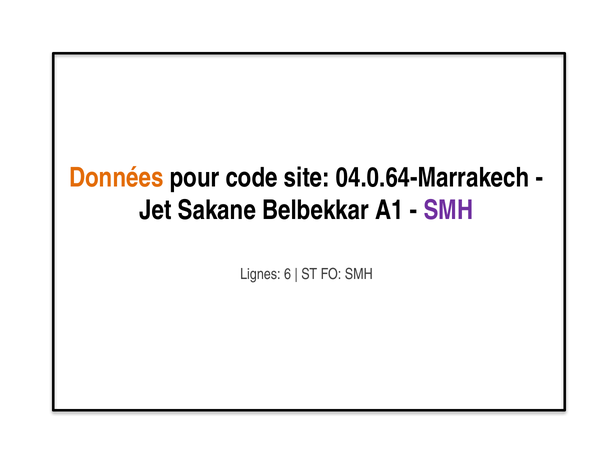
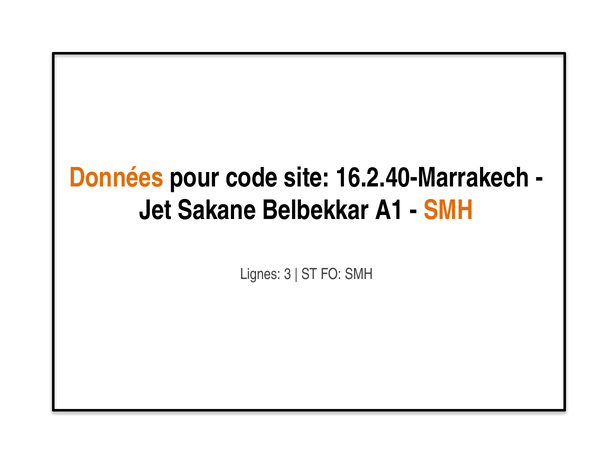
04.0.64-Marrakech: 04.0.64-Marrakech -> 16.2.40-Marrakech (433, 178)
SMH colour: purple -> orange (448, 210)
6: 6 -> 3 (288, 274)
